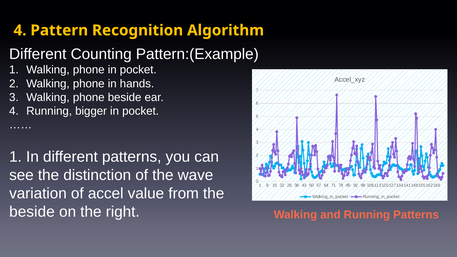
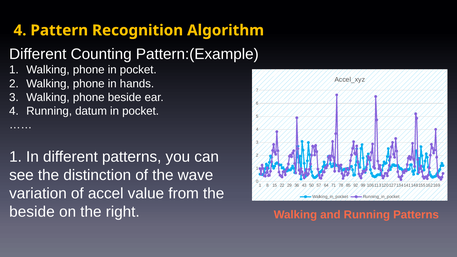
bigger: bigger -> datum (91, 111)
